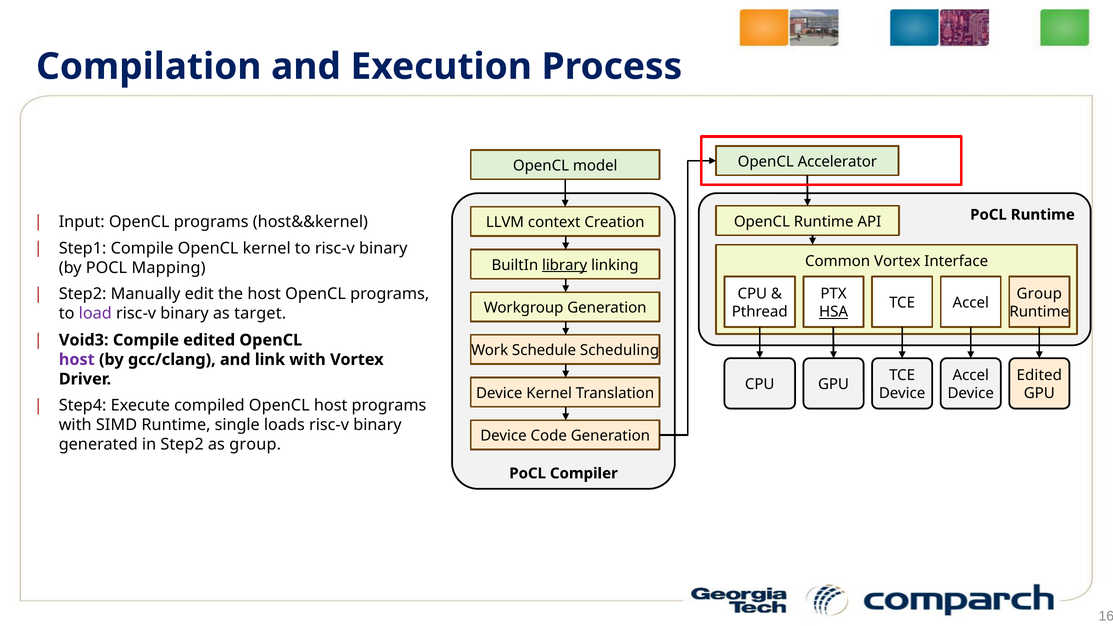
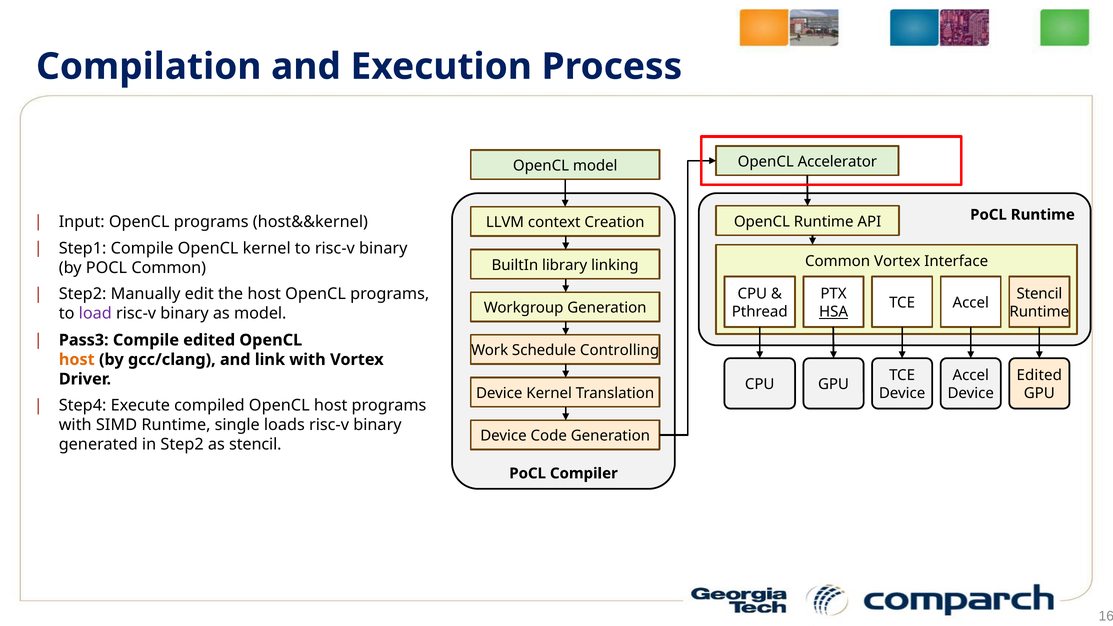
library underline: present -> none (565, 265)
POCL Mapping: Mapping -> Common (169, 268)
Group: Group -> Stencil (1039, 294)
as target: target -> model (260, 314)
Void3: Void3 -> Pass3 (84, 340)
Scheduling: Scheduling -> Controlling (620, 351)
host colour: purple -> orange (77, 360)
as group: group -> stencil (255, 445)
